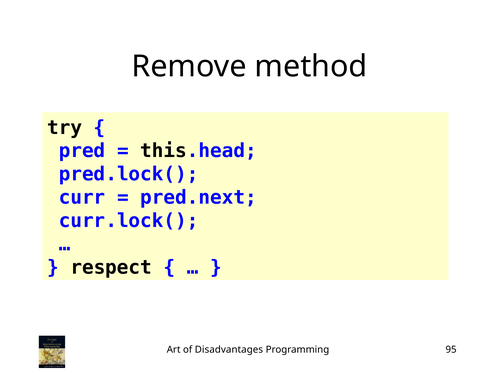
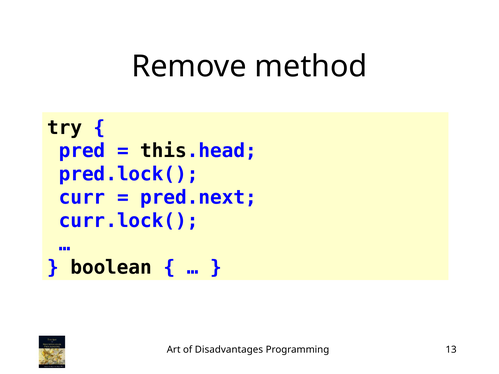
respect: respect -> boolean (111, 268)
95: 95 -> 13 (451, 350)
